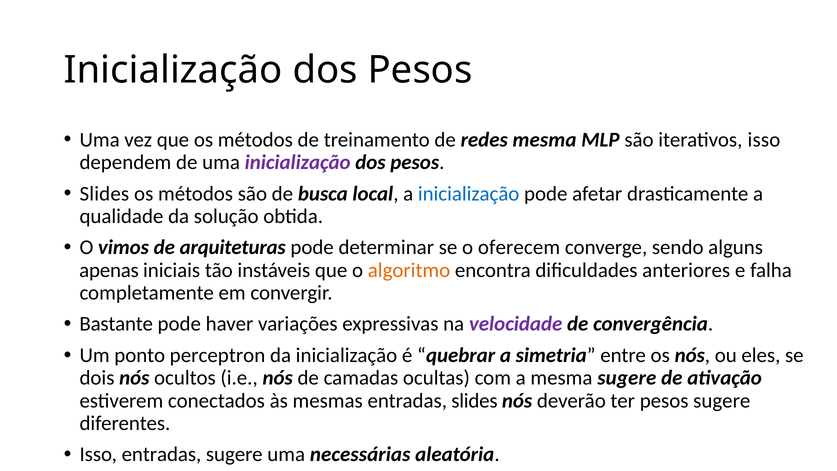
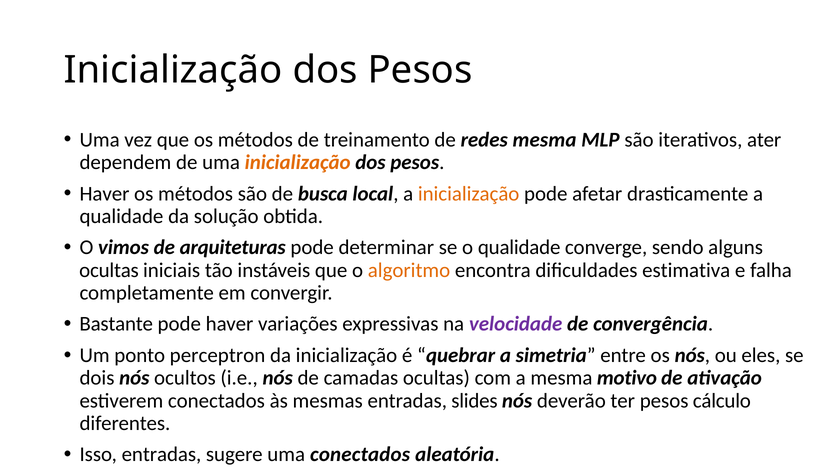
iterativos isso: isso -> ater (764, 140)
inicialização colour: purple -> orange (298, 162)
Slides: Slides -> Haver (104, 194)
inicialização colour: blue -> orange (469, 194)
o oferecem: oferecem -> qualidade (519, 247)
apenas: apenas -> ocultas (109, 270)
anteriores: anteriores -> estimativa (686, 270)
mesma sugere: sugere -> motivo (627, 378)
pesos sugere: sugere -> cálculo (722, 400)
uma necessárias: necessárias -> conectados (360, 454)
